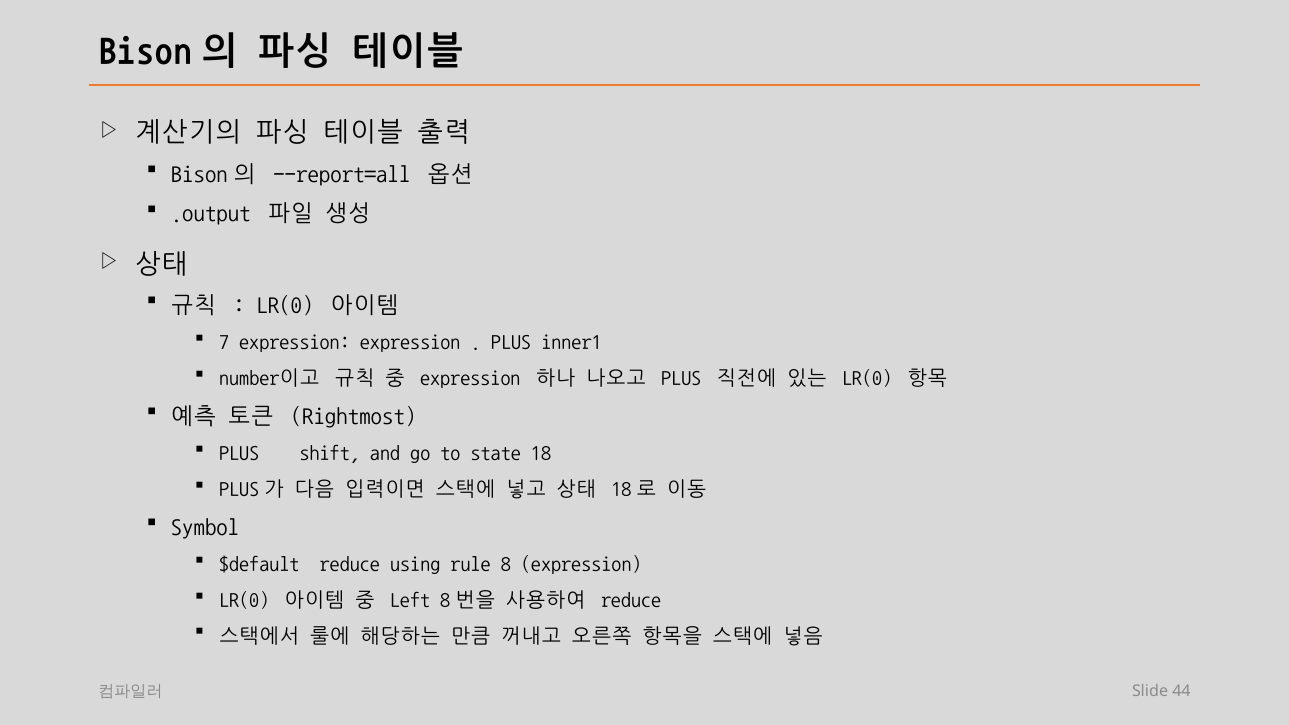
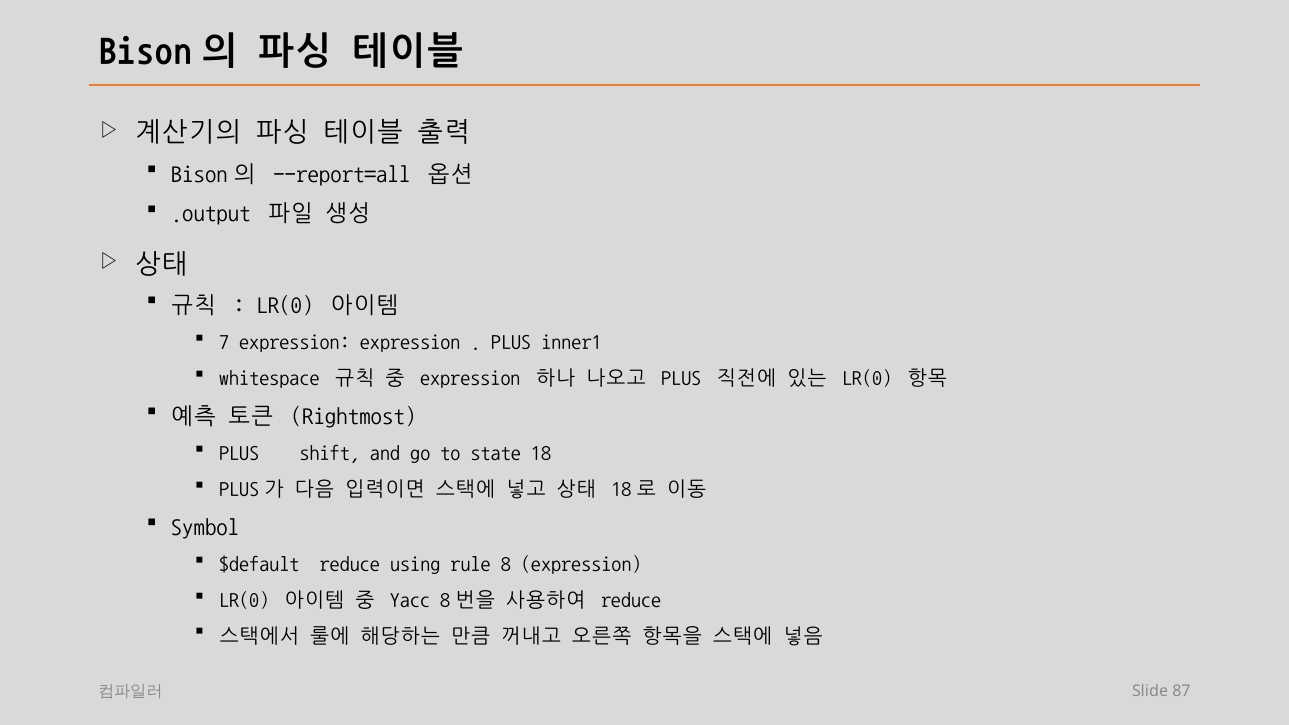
number이고: number이고 -> whitespace (269, 378)
Left: Left -> Yacc (410, 600)
44: 44 -> 87 (1182, 691)
